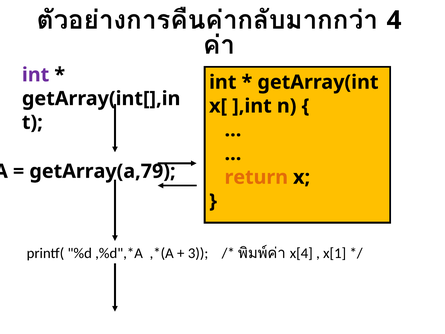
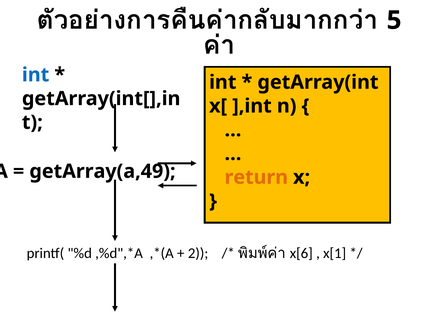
4: 4 -> 5 (394, 20)
int colour: purple -> blue (36, 75)
getArray(a,79: getArray(a,79 -> getArray(a,49 (102, 171)
3: 3 -> 2 (198, 253)
x[4: x[4 -> x[6 (301, 253)
